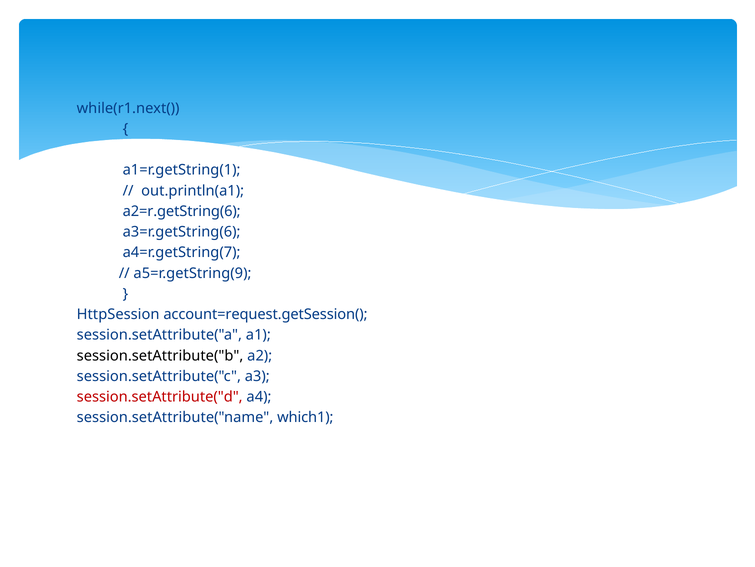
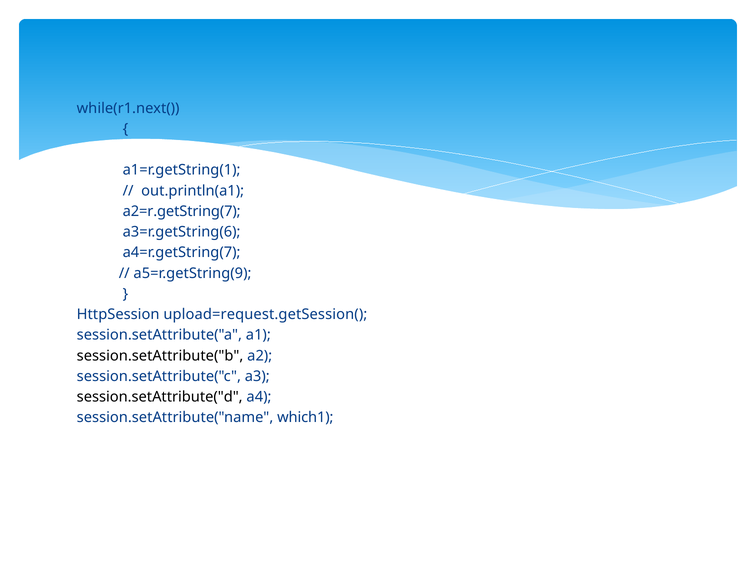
a2=r.getString(6: a2=r.getString(6 -> a2=r.getString(7 (182, 211)
account=request.getSession(: account=request.getSession( -> upload=request.getSession( (265, 314)
session.setAttribute("d colour: red -> black (160, 396)
